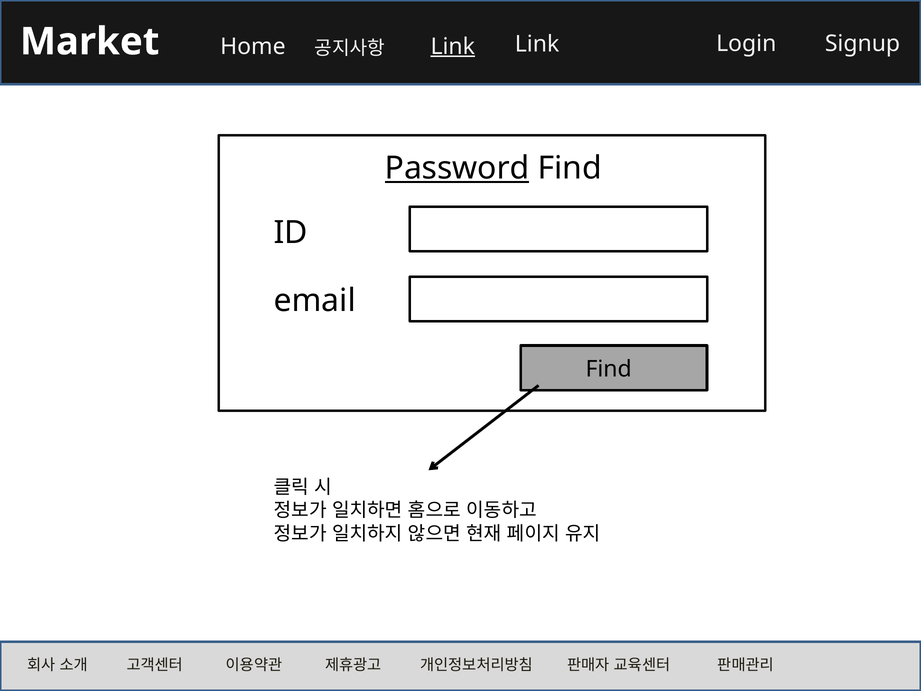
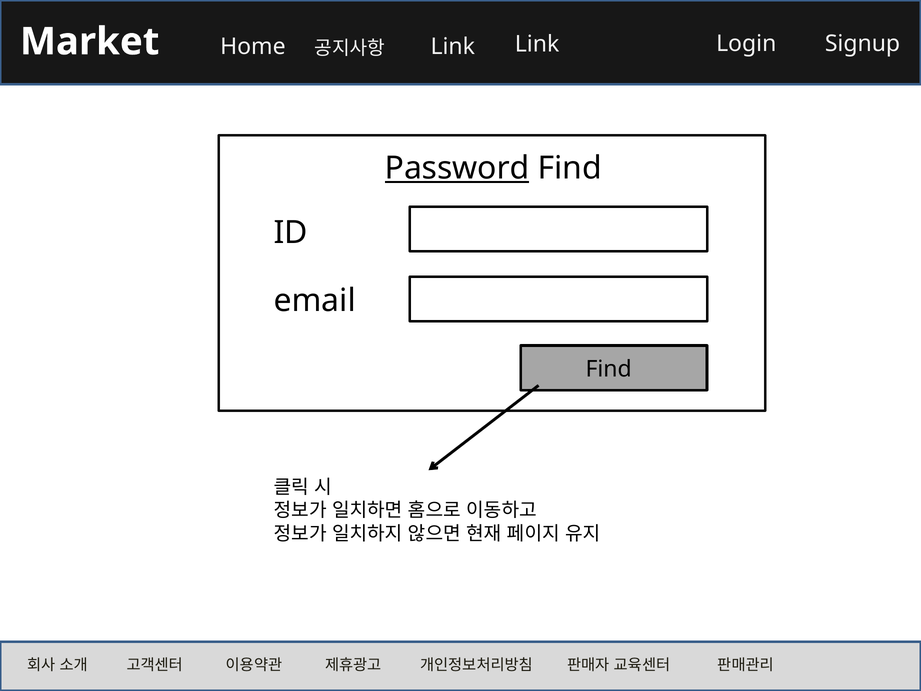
Link underline: present -> none (453, 46)
